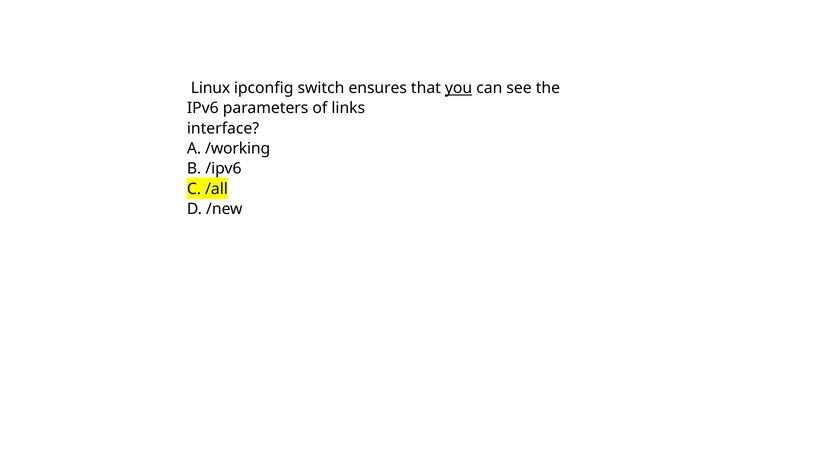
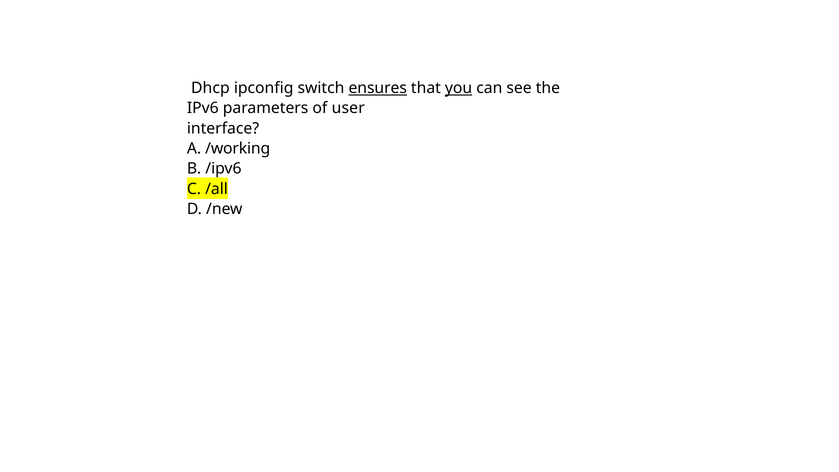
Linux: Linux -> Dhcp (210, 88)
ensures underline: none -> present (378, 88)
links: links -> user (348, 108)
